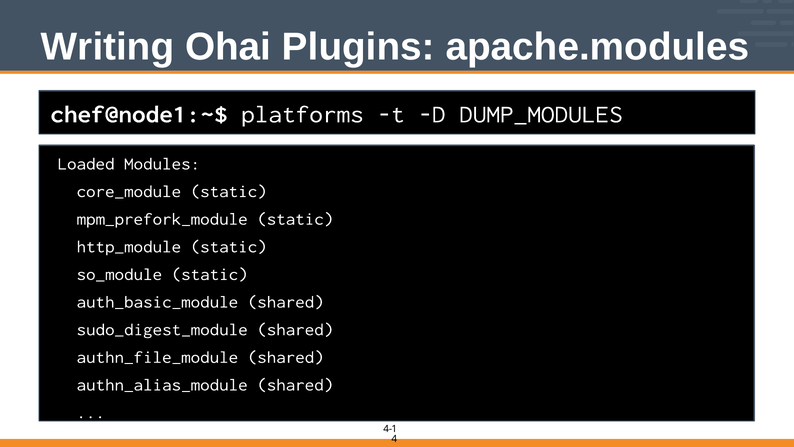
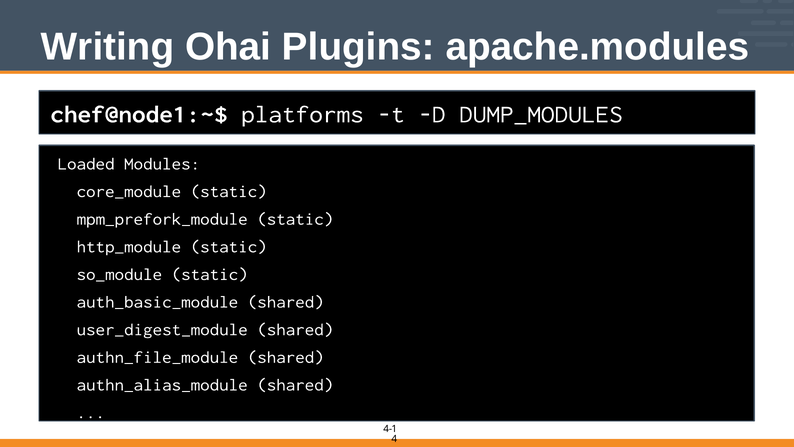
sudo_digest_module: sudo_digest_module -> user_digest_module (162, 329)
